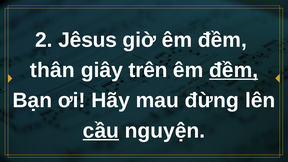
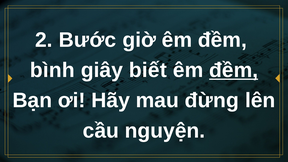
Jêsus: Jêsus -> Bước (87, 40)
thân: thân -> bình (52, 70)
trên: trên -> biết (148, 70)
cầu underline: present -> none (101, 131)
